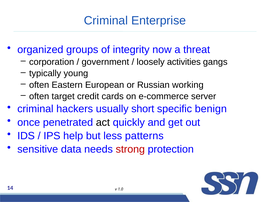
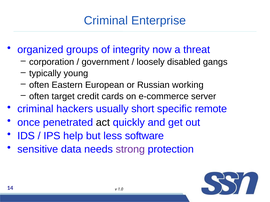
activities: activities -> disabled (184, 62)
benign: benign -> remote (211, 109)
patterns: patterns -> software (144, 136)
strong colour: red -> purple (130, 150)
